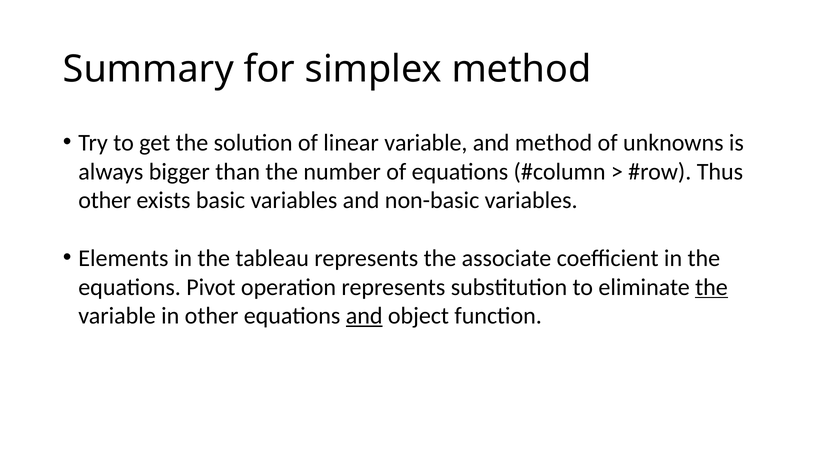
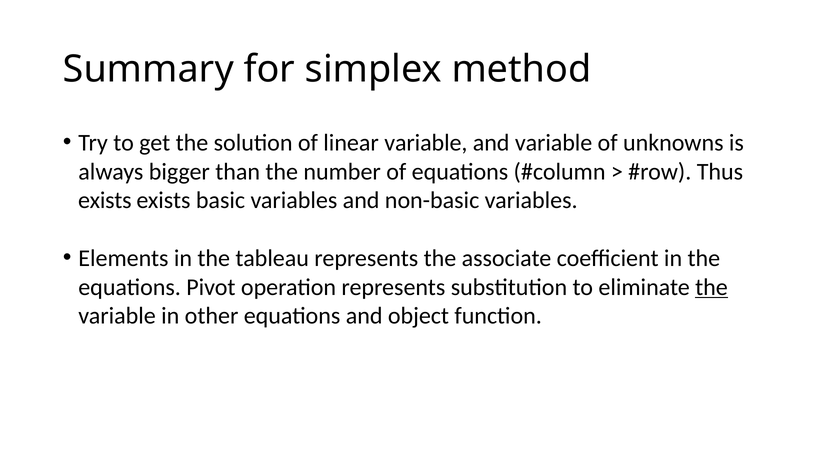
and method: method -> variable (554, 143)
other: other -> exists (105, 201)
and underline: present -> none (364, 316)
